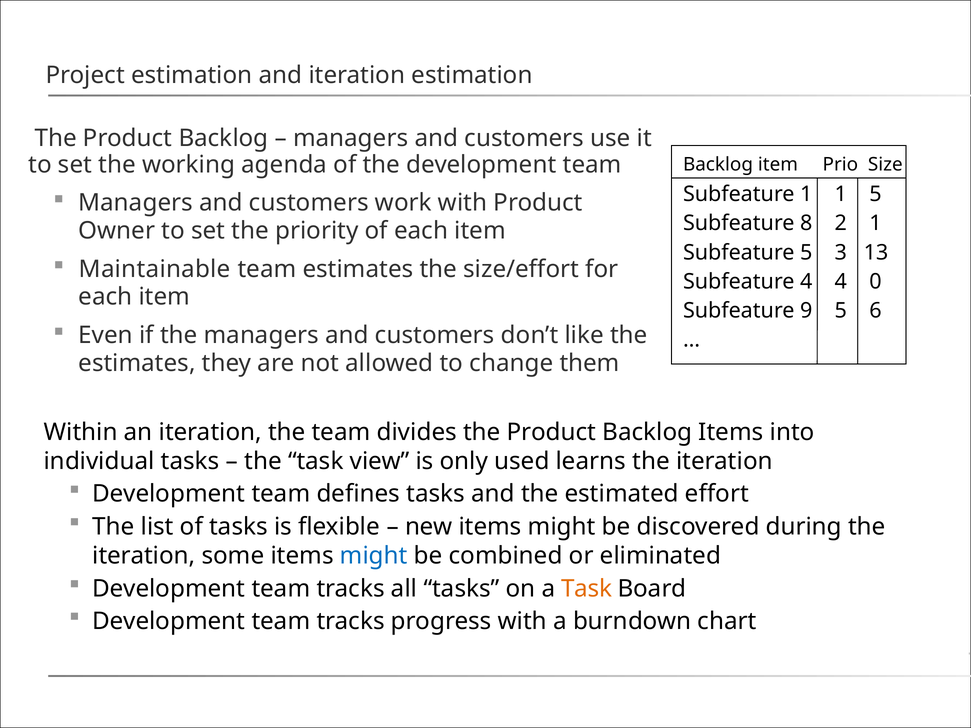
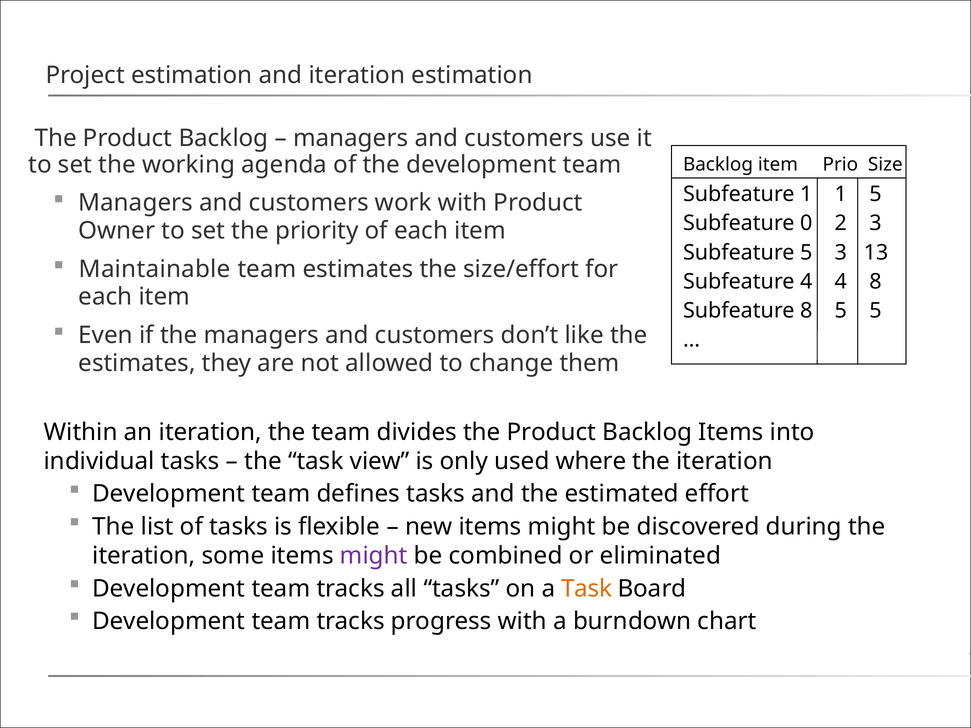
8: 8 -> 0 (806, 223)
2 1: 1 -> 3 (875, 223)
4 0: 0 -> 8 (875, 282)
Subfeature 9: 9 -> 8 (806, 311)
5 6: 6 -> 5 (875, 311)
learns: learns -> where (591, 461)
might colour: blue -> purple (374, 556)
